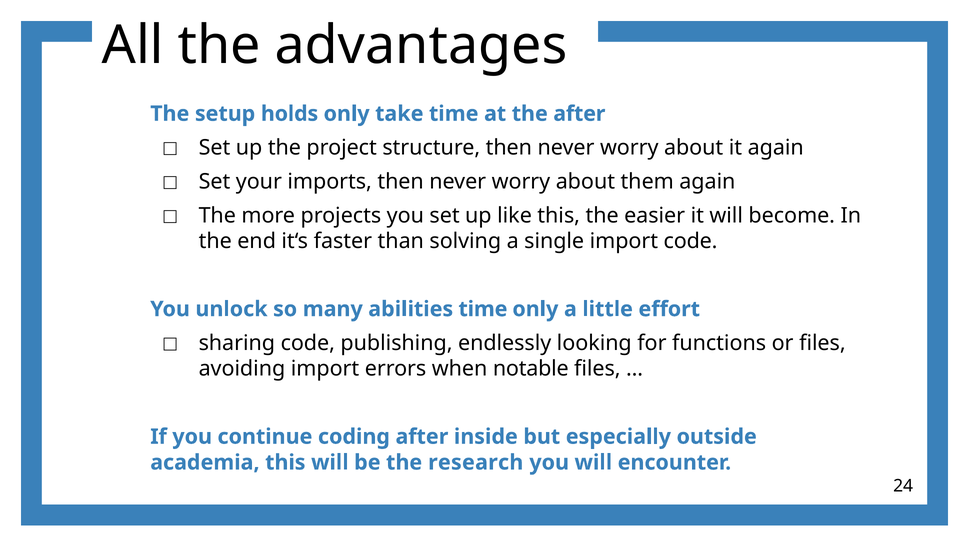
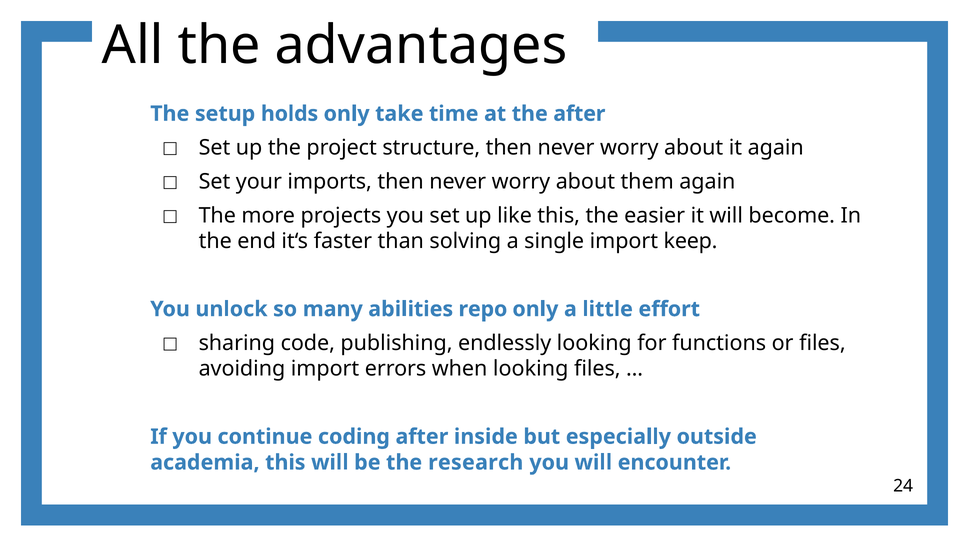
import code: code -> keep (691, 241)
abilities time: time -> repo (483, 309)
when notable: notable -> looking (531, 369)
